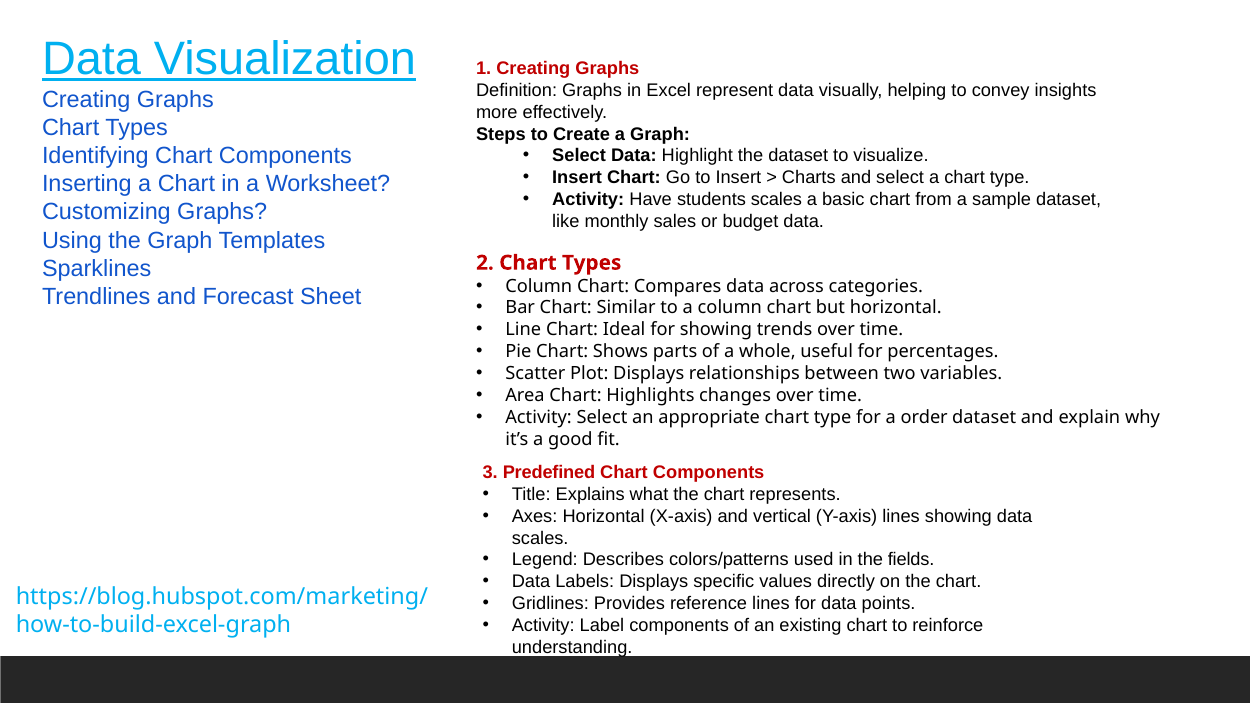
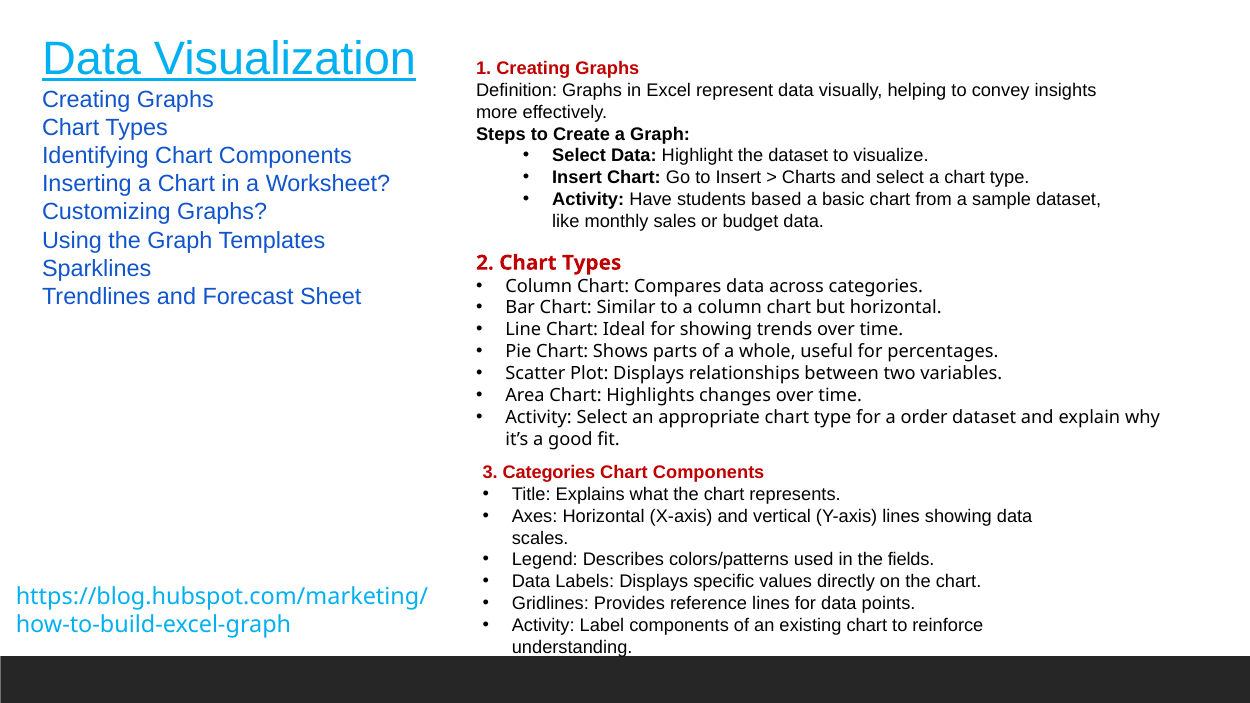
students scales: scales -> based (776, 200)
3 Predefined: Predefined -> Categories (549, 472)
